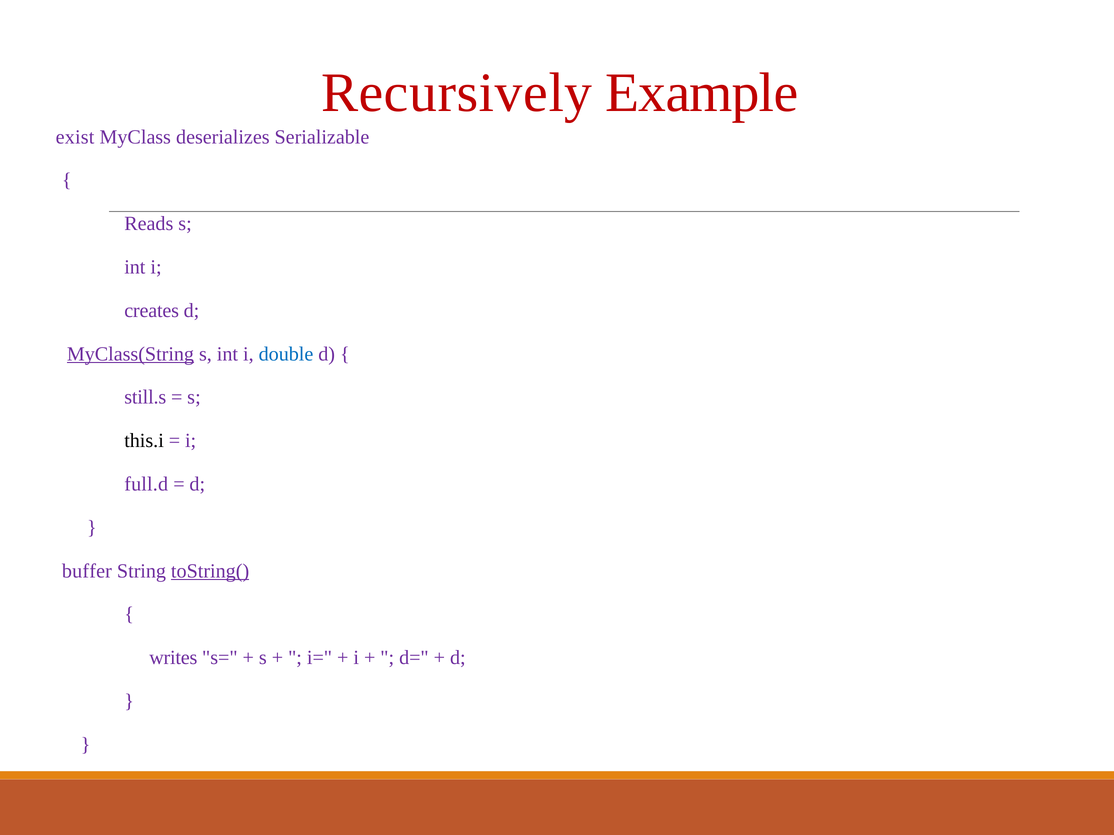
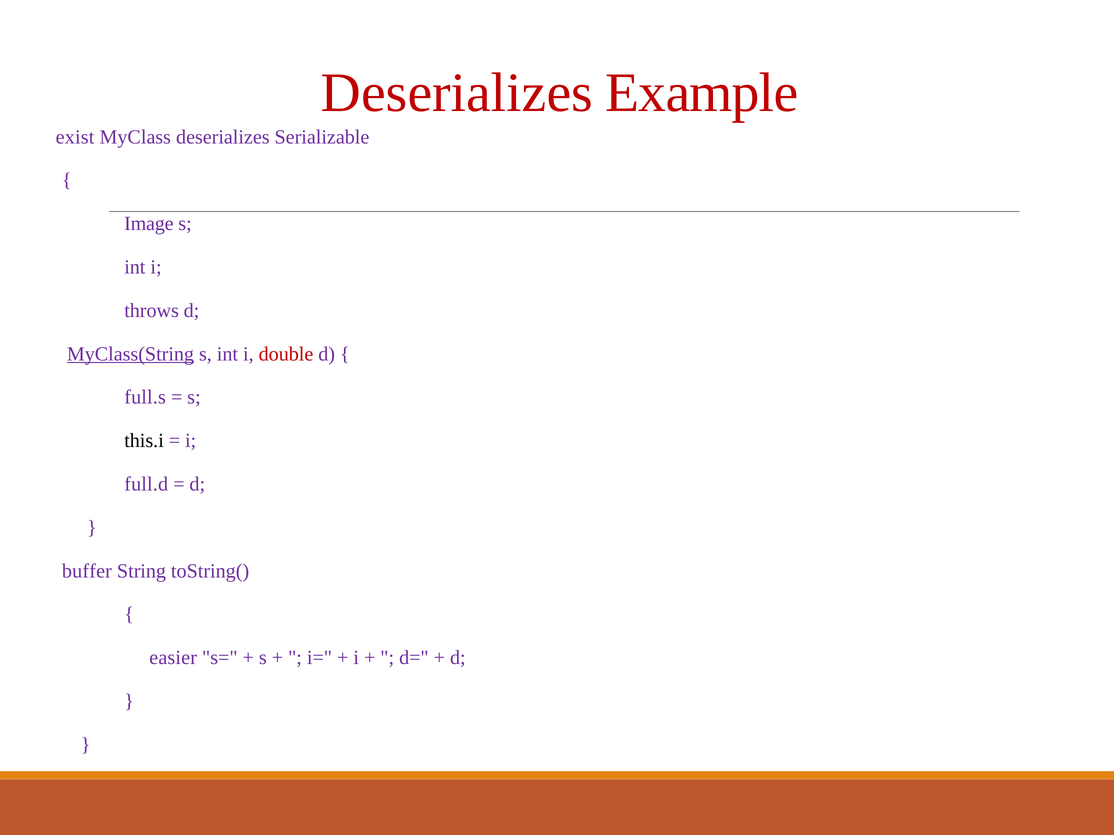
Recursively: Recursively -> Deserializes (457, 93)
Reads: Reads -> Image (149, 224)
creates: creates -> throws (152, 311)
double colour: blue -> red (286, 354)
still.s: still.s -> full.s (145, 398)
toString( underline: present -> none (210, 571)
writes: writes -> easier (173, 658)
